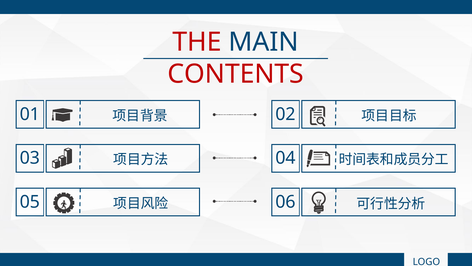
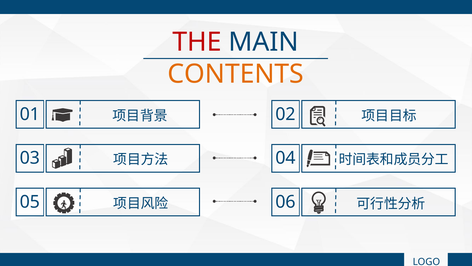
CONTENTS colour: red -> orange (236, 74)
